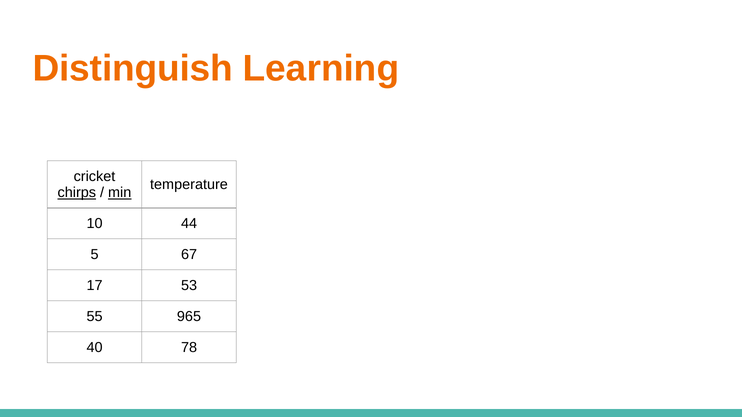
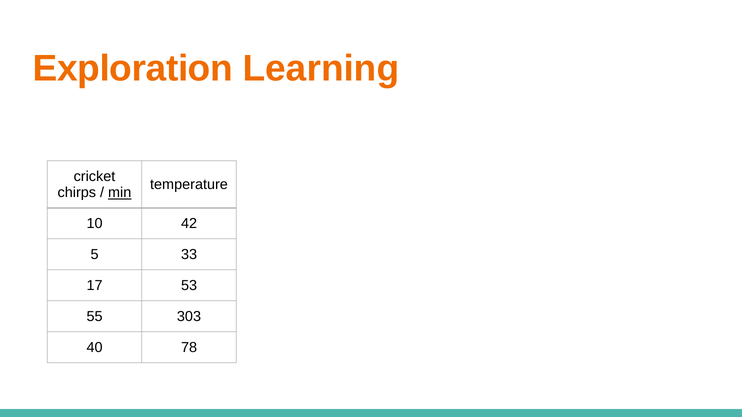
Distinguish: Distinguish -> Exploration (133, 68)
chirps underline: present -> none (77, 193)
44: 44 -> 42 (189, 224)
67: 67 -> 33 (189, 255)
965: 965 -> 303 (189, 317)
